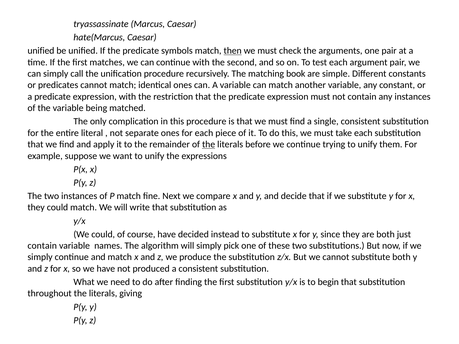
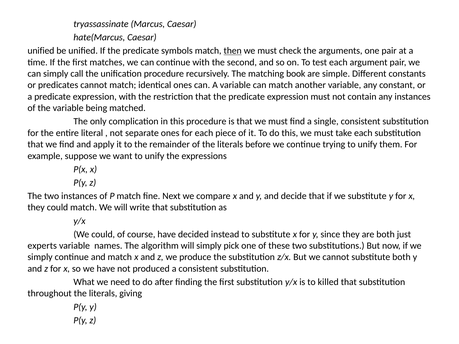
the underline: present -> none (209, 145)
contain: contain -> experts (42, 246)
begin: begin -> killed (328, 282)
